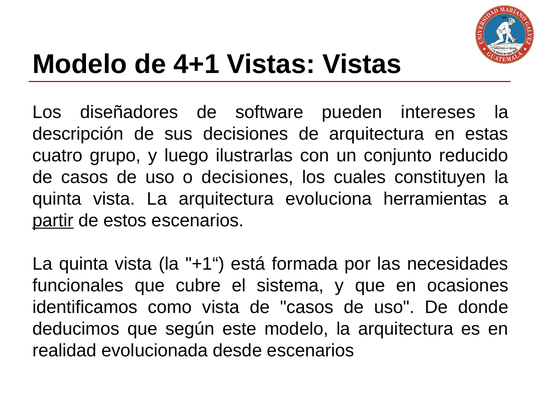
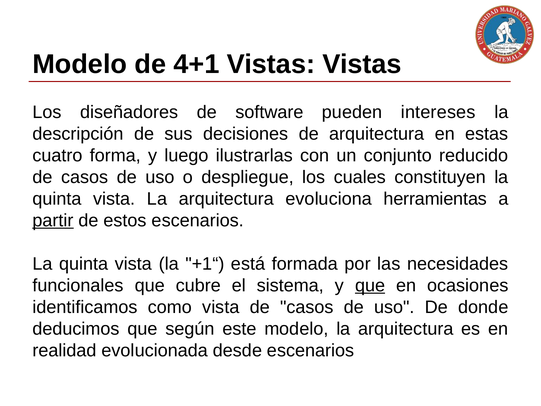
grupo: grupo -> forma (115, 155)
o decisiones: decisiones -> despliegue (248, 177)
que underline: none -> present (370, 285)
